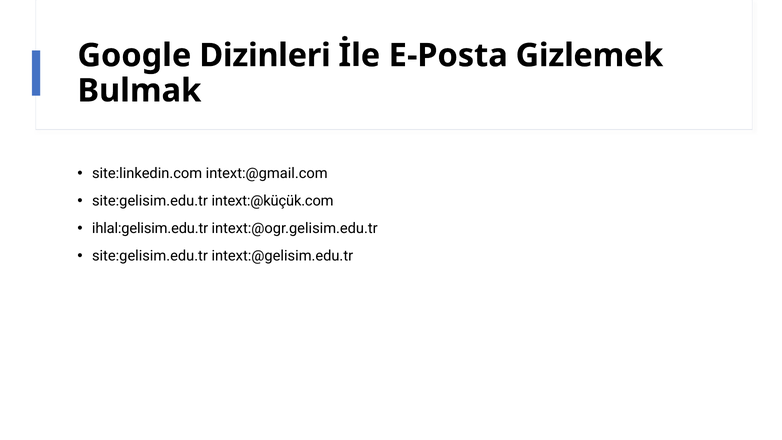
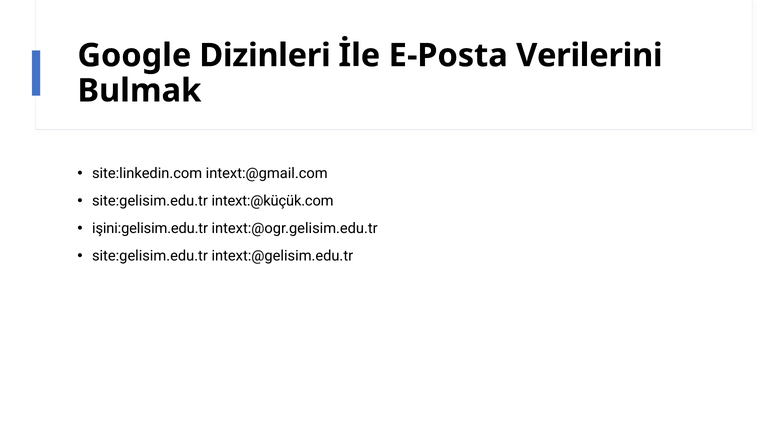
Gizlemek: Gizlemek -> Verilerini (589, 55)
ihlal:gelisim.edu.tr: ihlal:gelisim.edu.tr -> işini:gelisim.edu.tr (150, 228)
